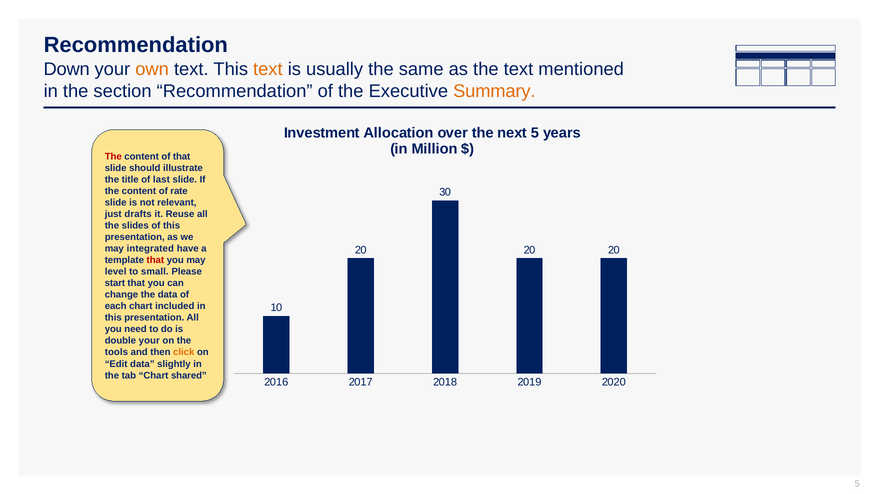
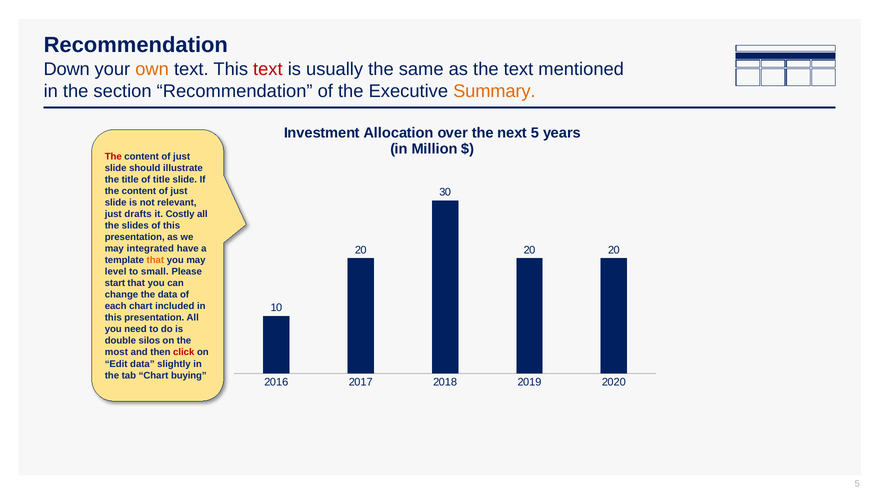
text colour: orange -> red (268, 69)
that: that -> just (182, 157)
of last: last -> title (161, 180)
rate: rate -> just (179, 191)
Reuse: Reuse -> Costly (180, 214)
that colour: red -> orange (155, 260)
double your: your -> silos (149, 341)
tools: tools -> most (116, 353)
click colour: orange -> red (184, 353)
shared: shared -> buying (189, 376)
